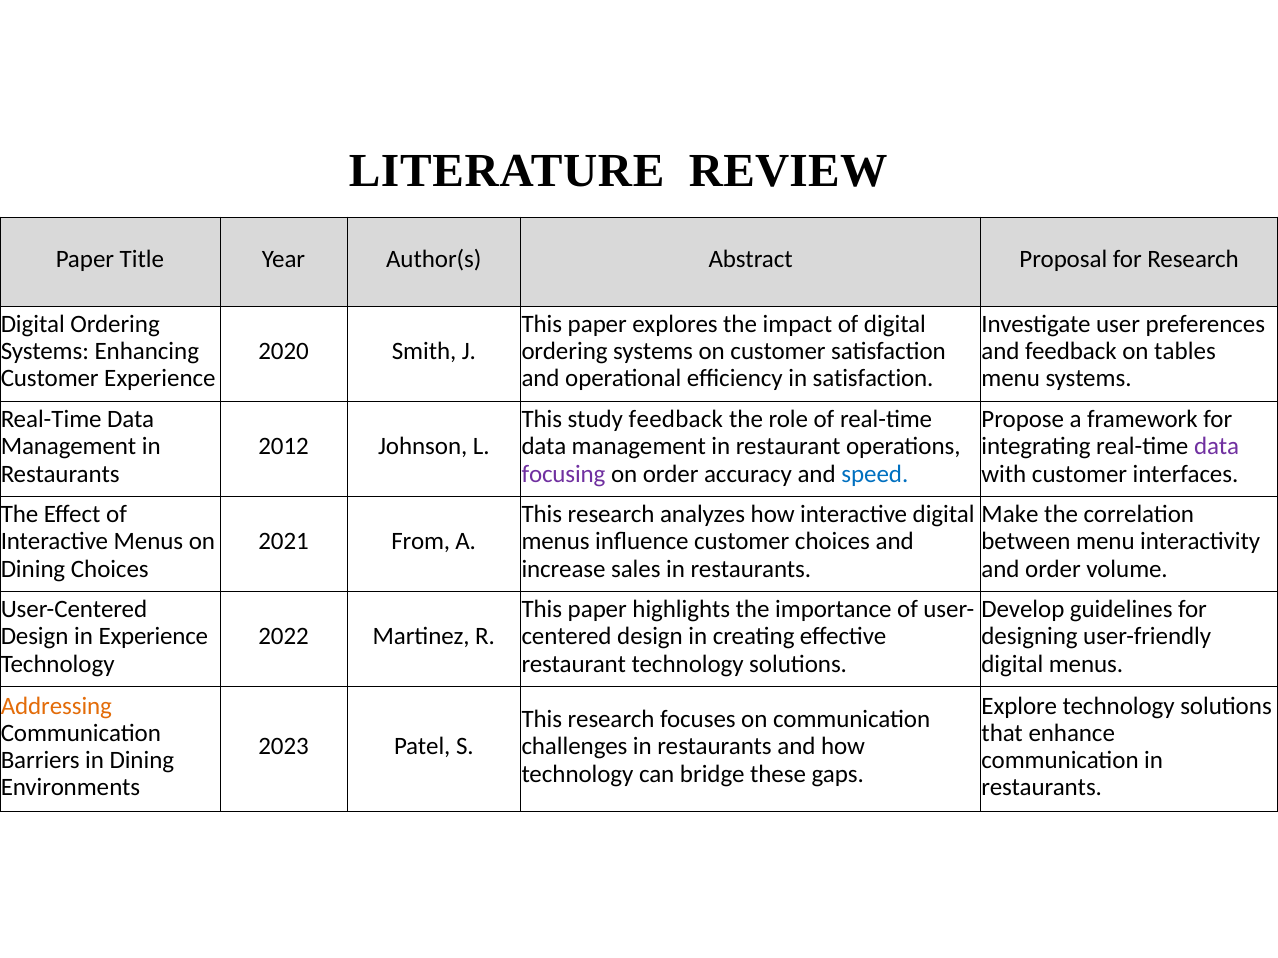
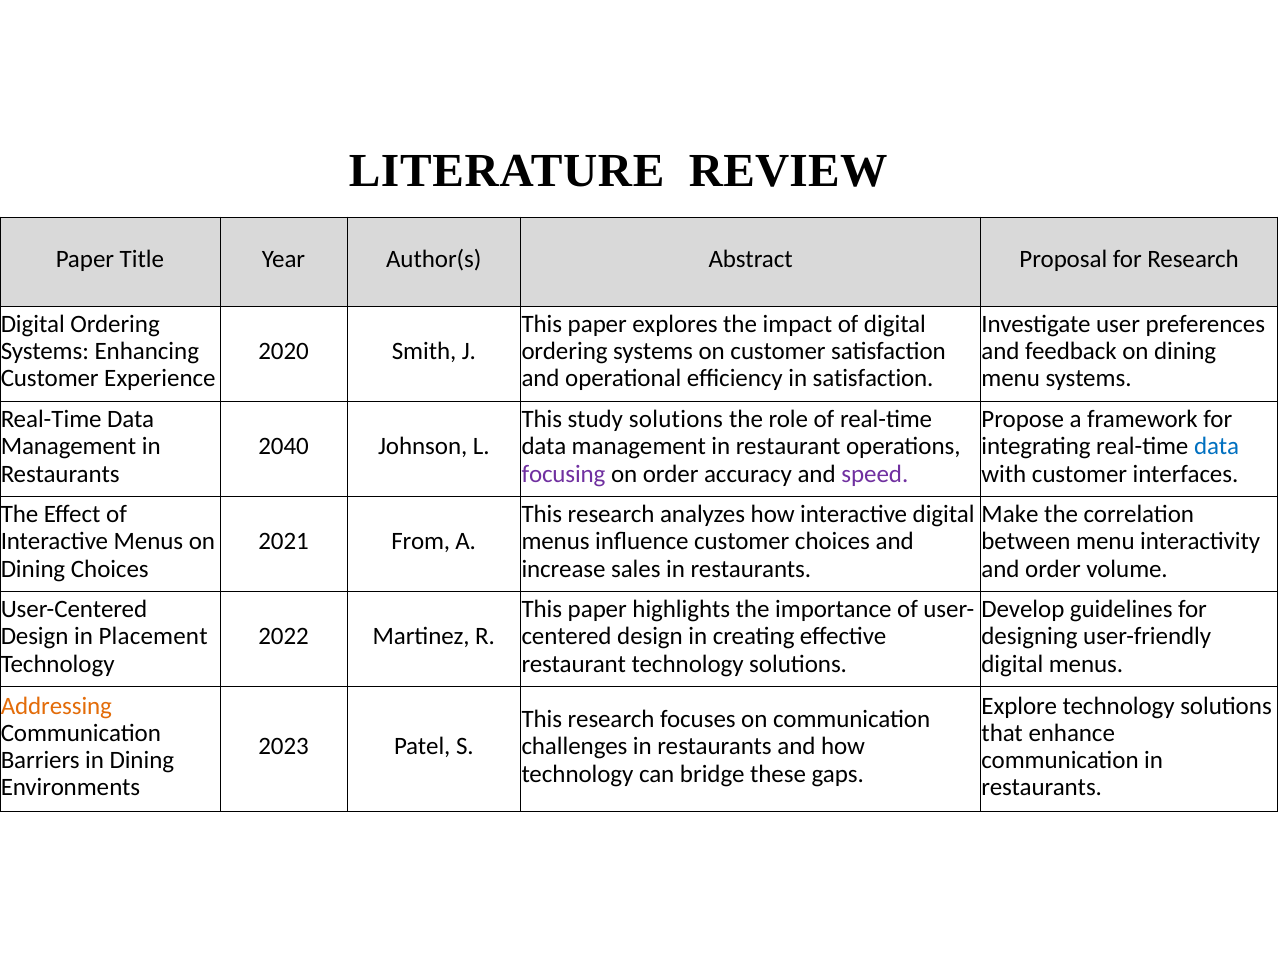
feedback on tables: tables -> dining (1185, 352)
study feedback: feedback -> solutions (676, 420)
2012: 2012 -> 2040 (284, 447)
data colour: purple -> blue (1217, 447)
speed colour: blue -> purple (875, 474)
in Experience: Experience -> Placement (153, 637)
